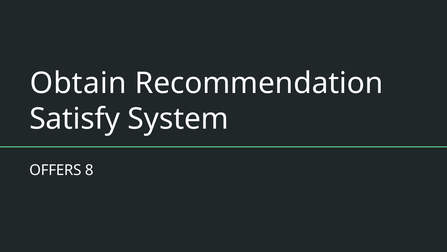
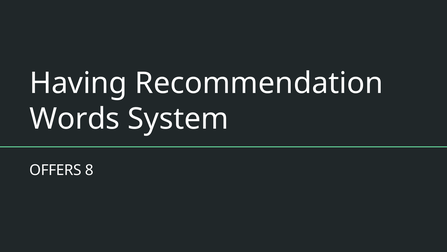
Obtain: Obtain -> Having (78, 83)
Satisfy: Satisfy -> Words (75, 119)
